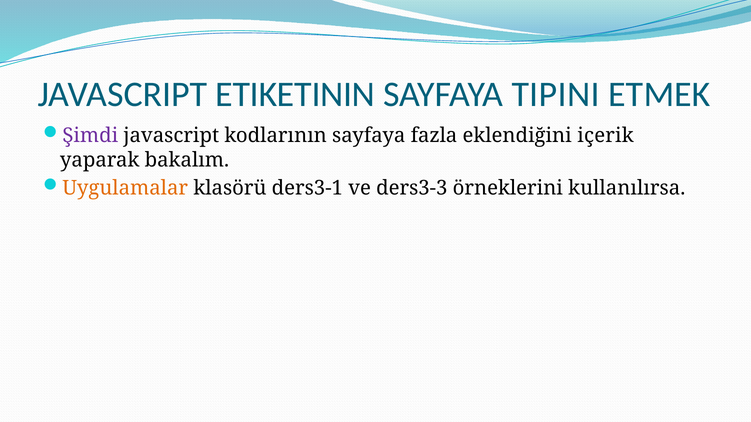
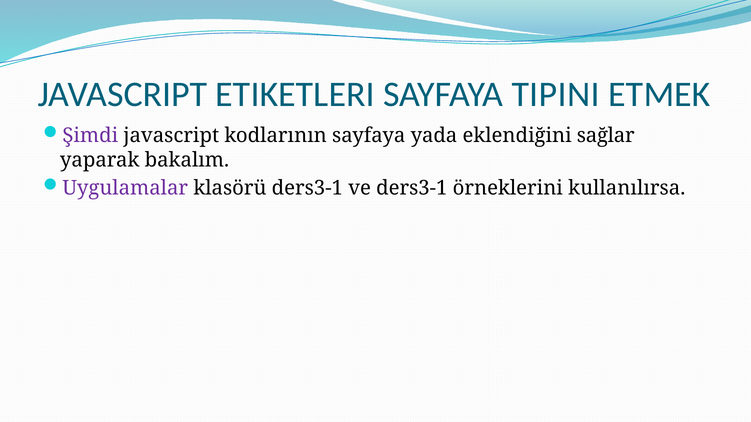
ETIKETININ: ETIKETININ -> ETIKETLERI (295, 95)
fazla: fazla -> yada (434, 136)
içerik: içerik -> sağlar (606, 136)
Uygulamalar colour: orange -> purple (125, 188)
ve ders3-3: ders3-3 -> ders3-1 (412, 188)
